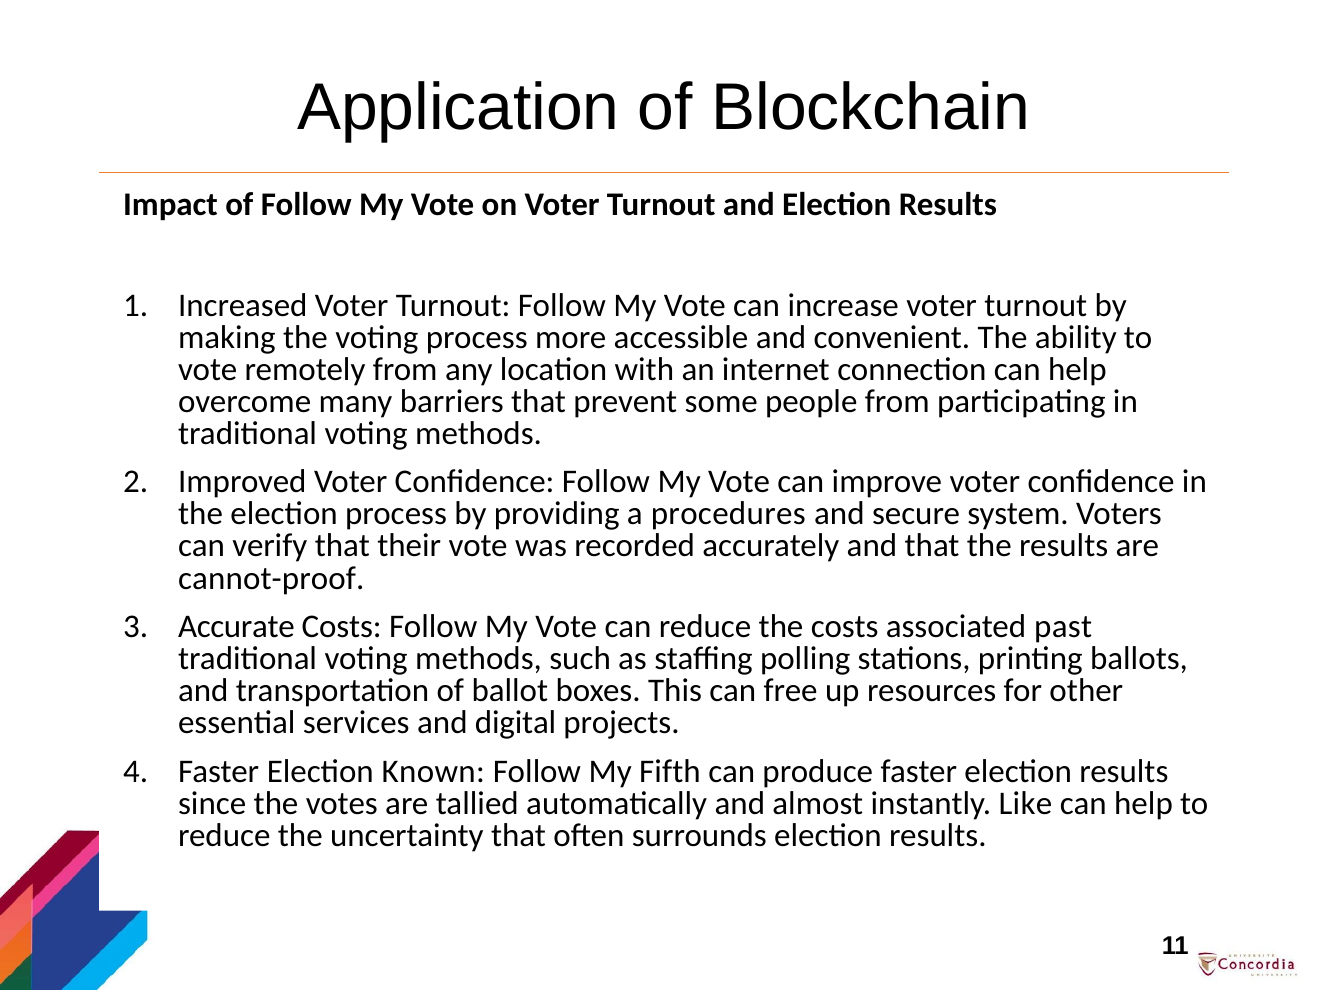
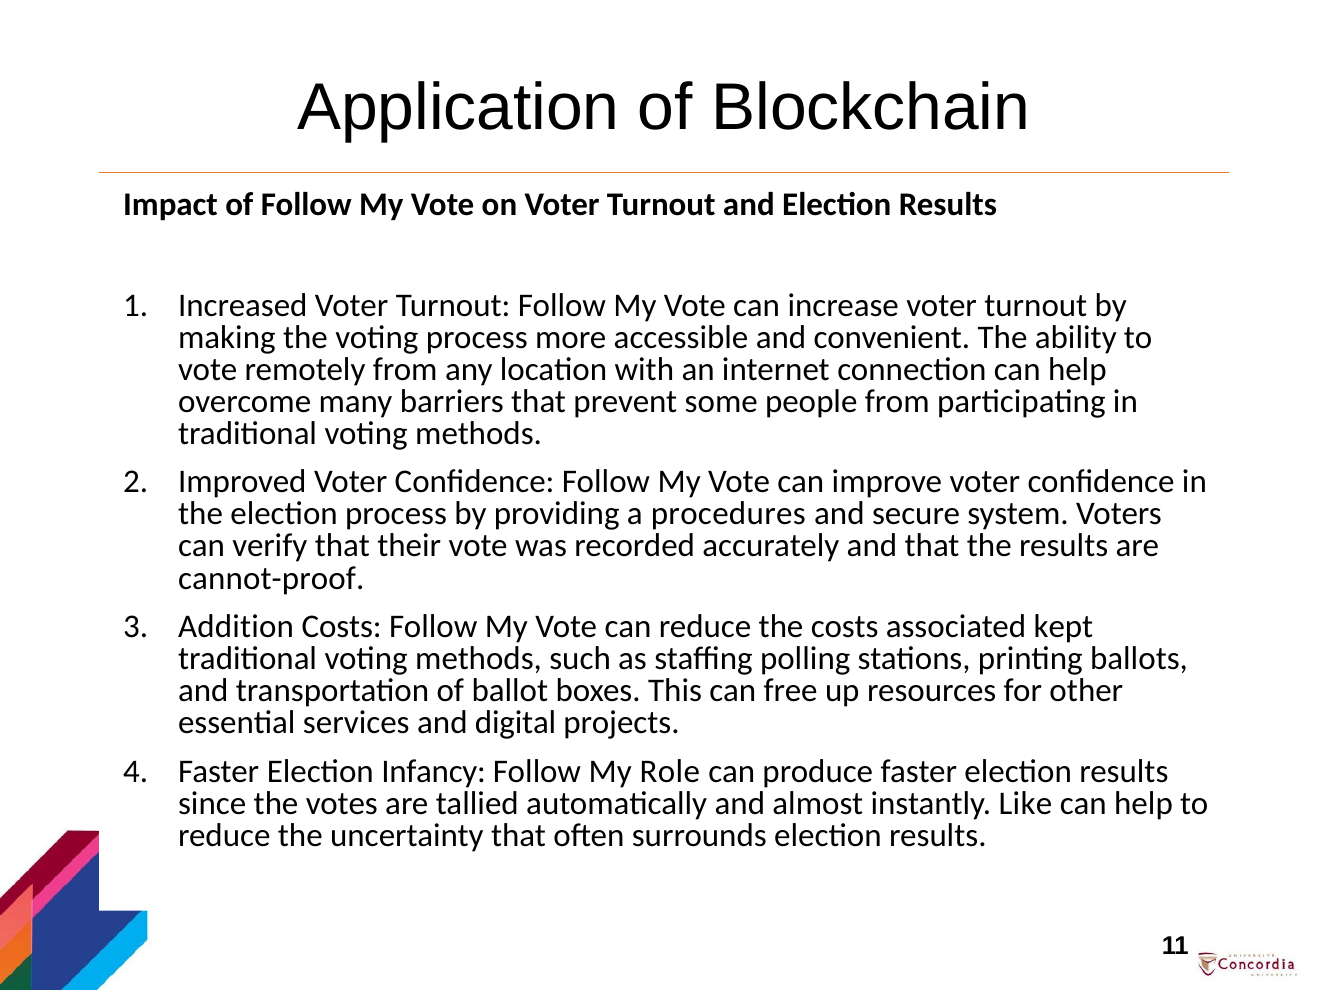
Accurate: Accurate -> Addition (236, 627)
past: past -> kept (1063, 627)
Known: Known -> Infancy (434, 771)
Fifth: Fifth -> Role (670, 771)
